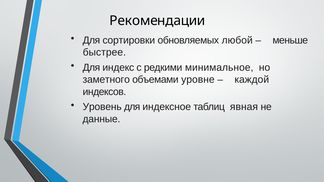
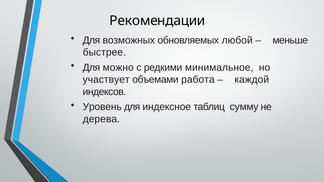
сортировки: сортировки -> возможных (129, 40)
индекс: индекс -> можно (118, 68)
заметного: заметного -> участвует (106, 80)
уровне: уровне -> работа (198, 80)
явная: явная -> сумму (244, 107)
данные: данные -> дерева (101, 119)
